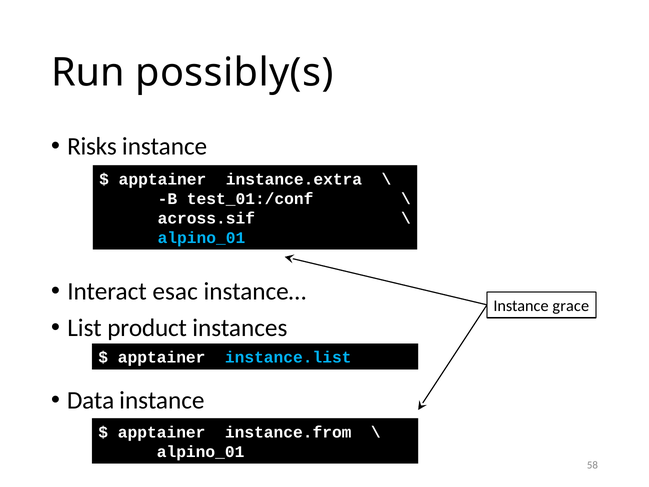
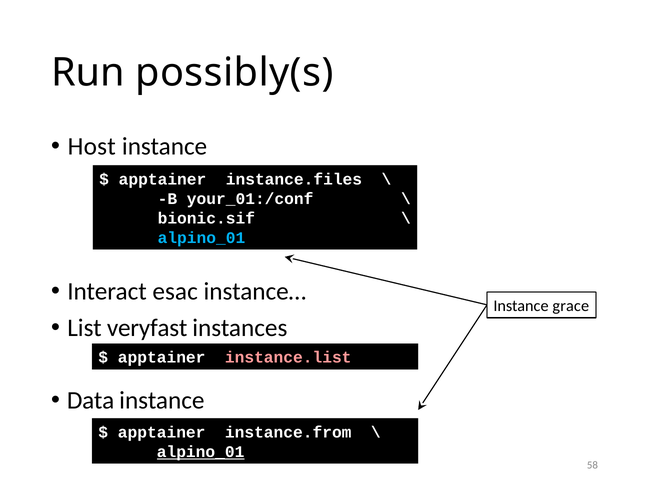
Risks: Risks -> Host (92, 146)
instance.extra: instance.extra -> instance.files (294, 179)
test_01:/conf: test_01:/conf -> your_01:/conf (250, 199)
across.sif: across.sif -> bionic.sif (206, 218)
product: product -> veryfast (147, 328)
instance.list colour: light blue -> pink (288, 357)
alpino_01 underline: none -> present (201, 452)
